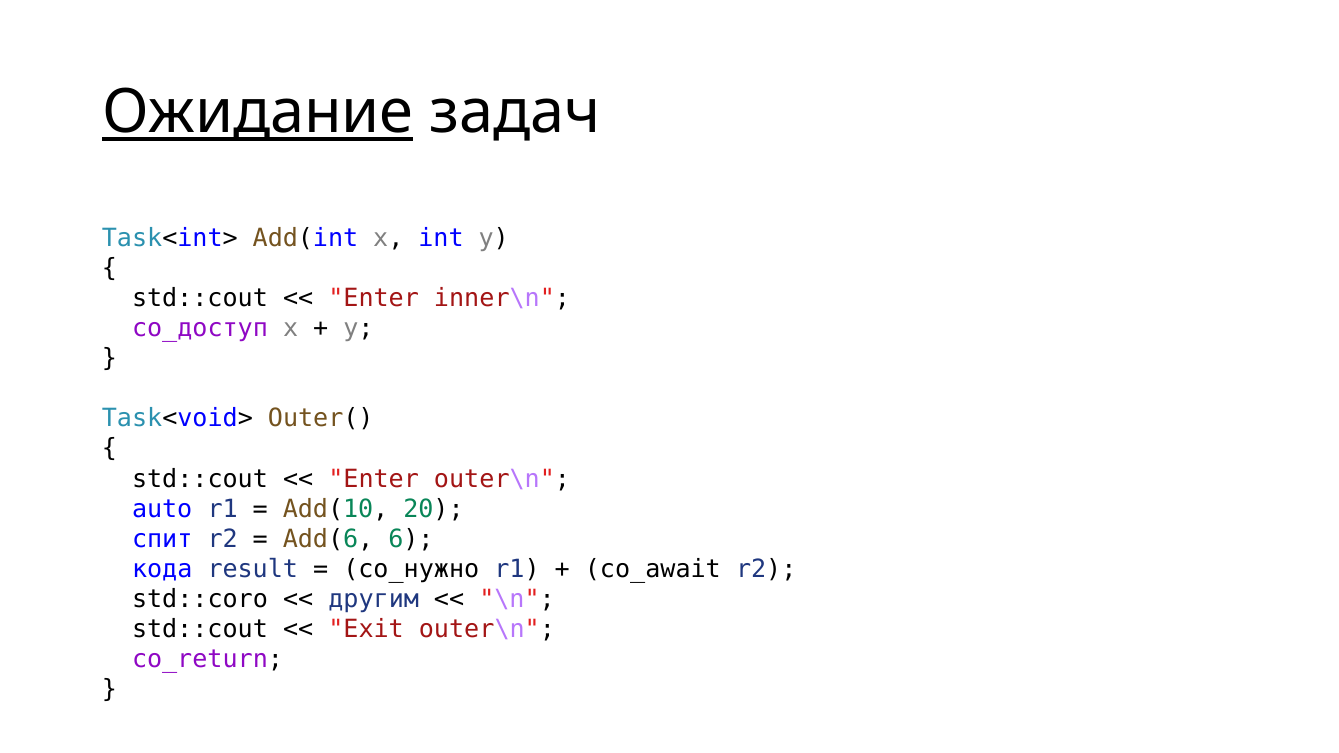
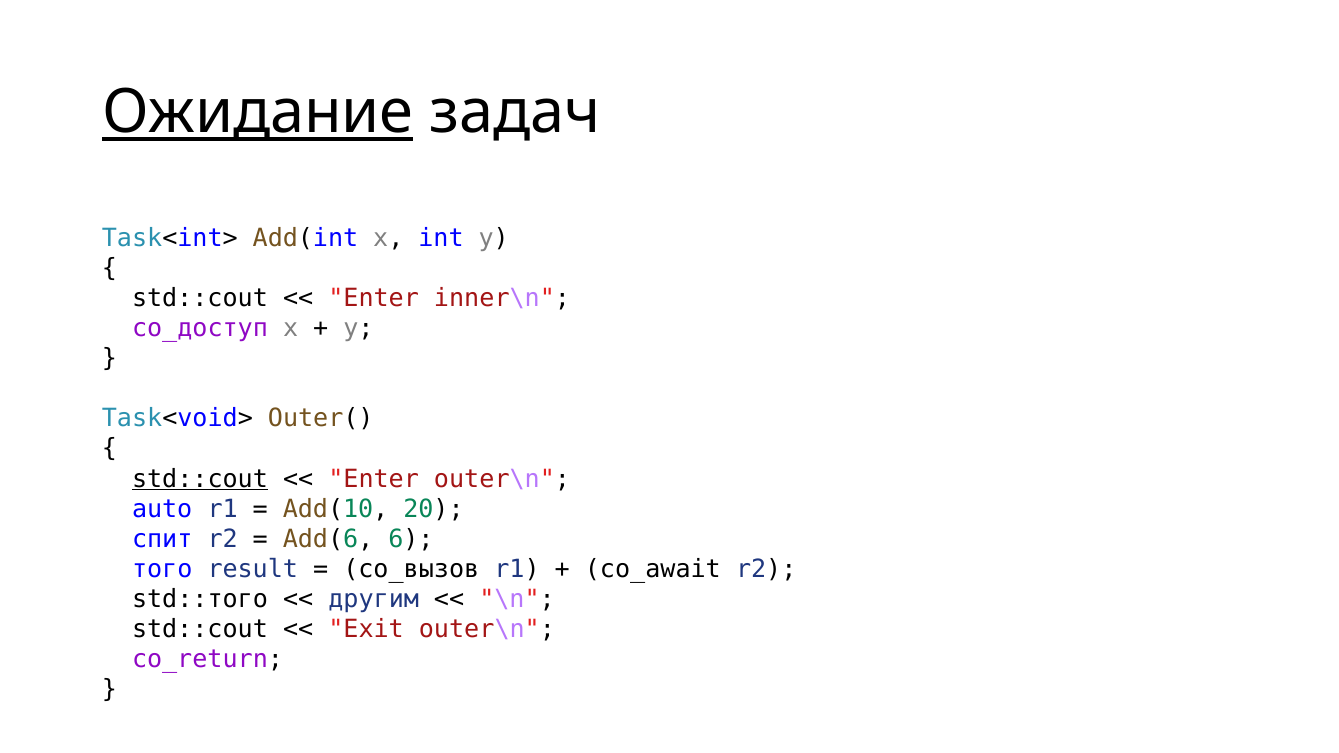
std::cout underline: none -> present (200, 479)
кода: кода -> того (162, 569)
co_нужно: co_нужно -> co_вызов (411, 569)
std::coro: std::coro -> std::того (200, 599)
